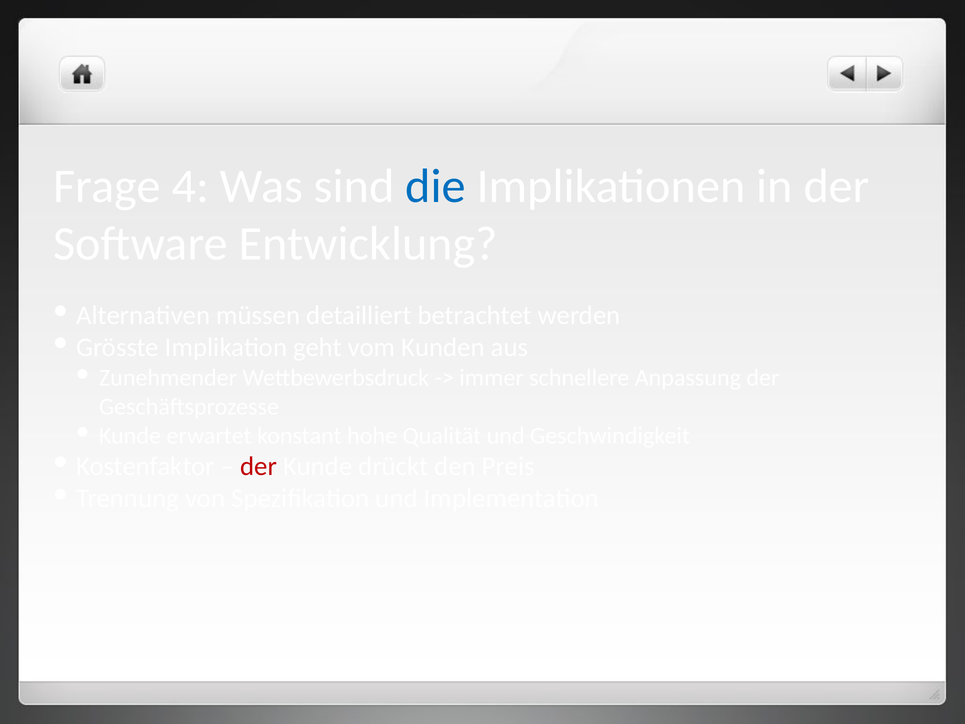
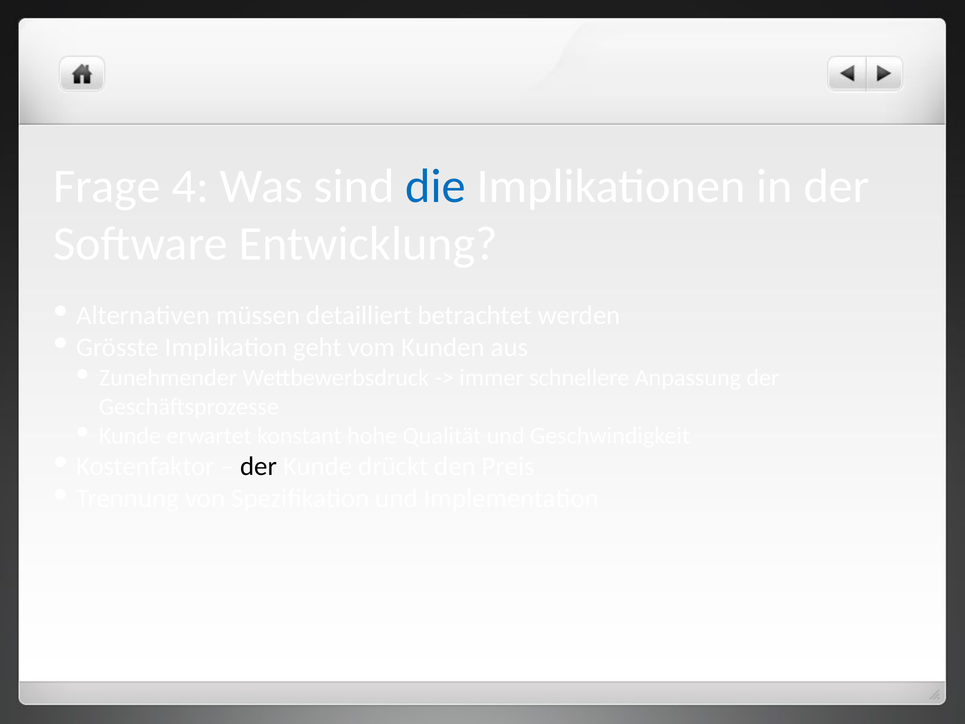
der colour: red -> black (259, 466)
